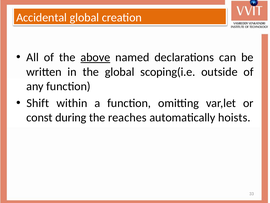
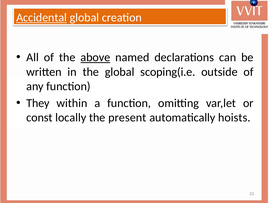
Accidental underline: none -> present (42, 17)
Shift: Shift -> They (38, 103)
during: during -> locally (71, 117)
reaches: reaches -> present (127, 117)
